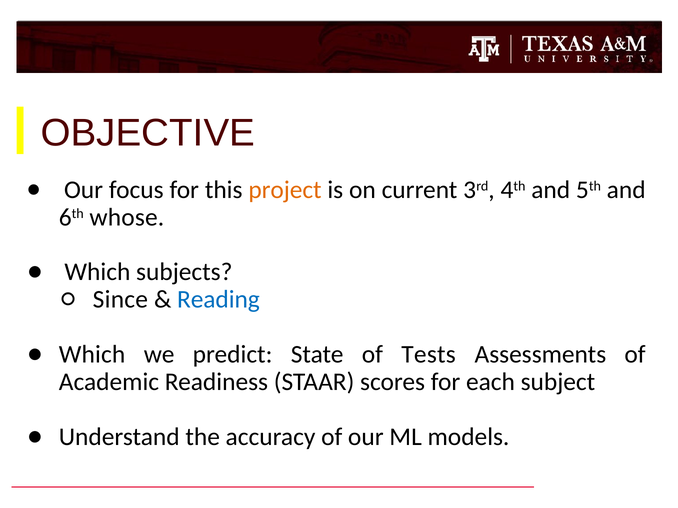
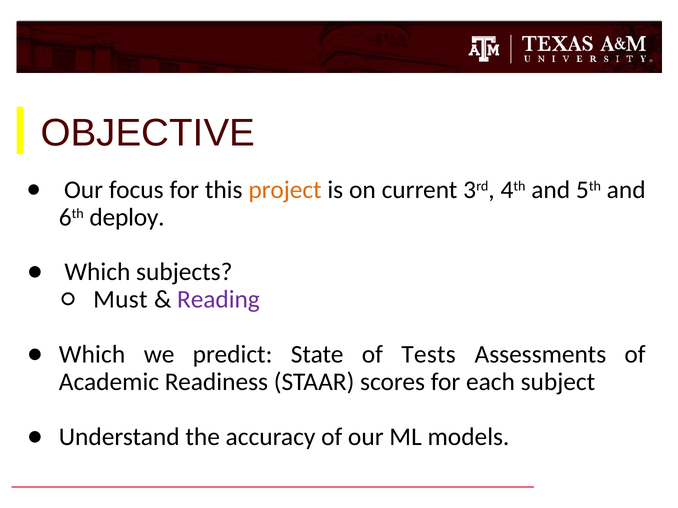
whose: whose -> deploy (127, 217)
Since: Since -> Must (120, 300)
Reading colour: blue -> purple (218, 300)
